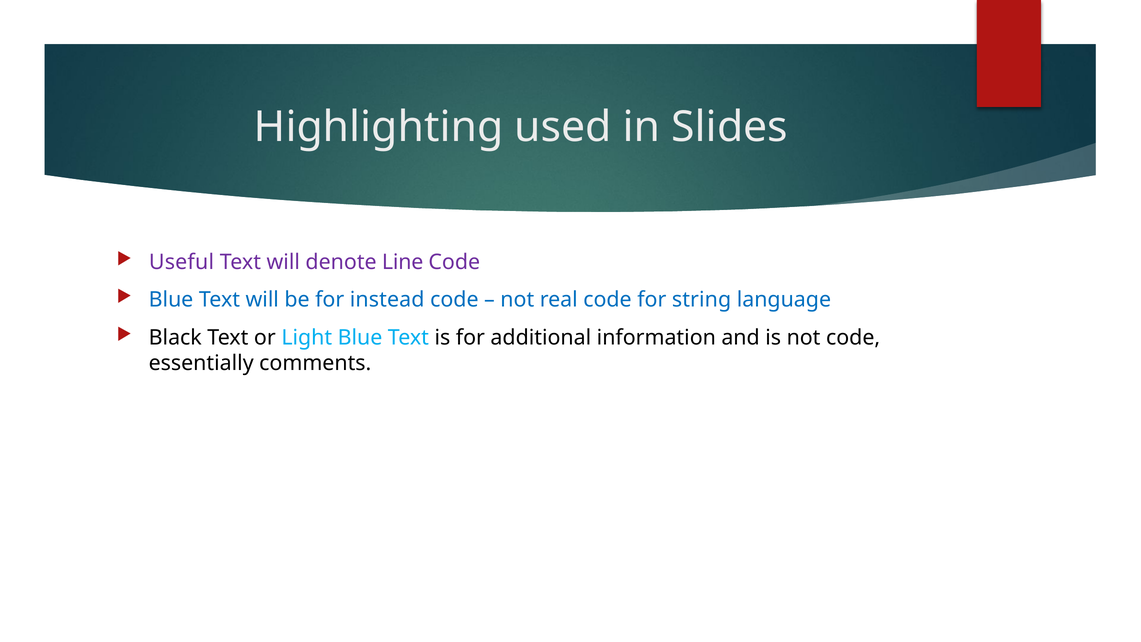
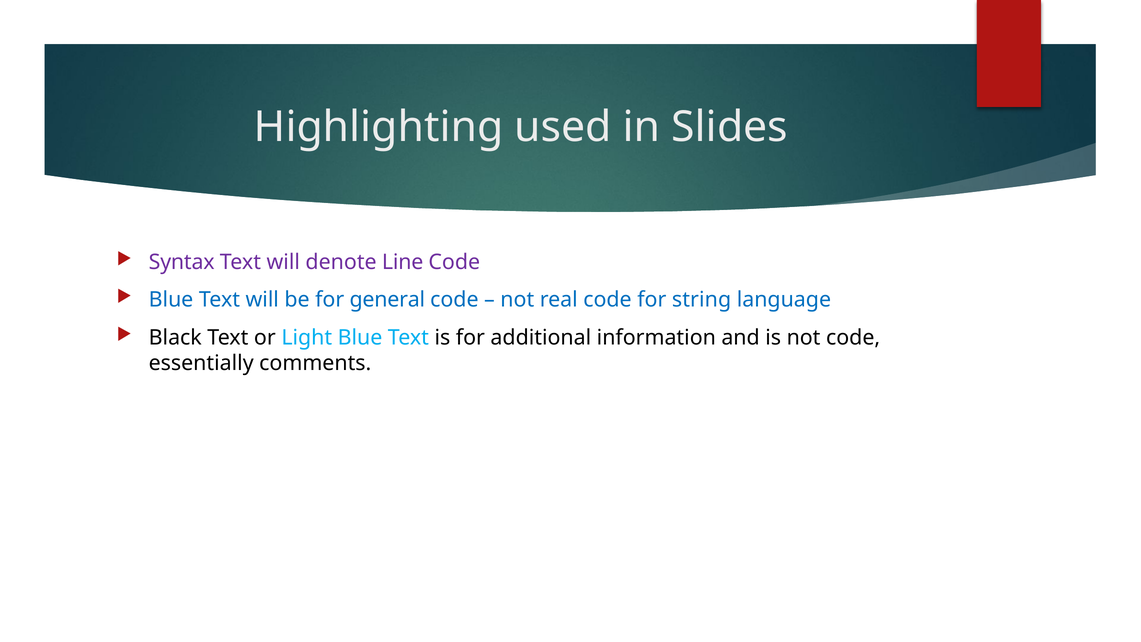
Useful: Useful -> Syntax (182, 262)
instead: instead -> general (387, 300)
